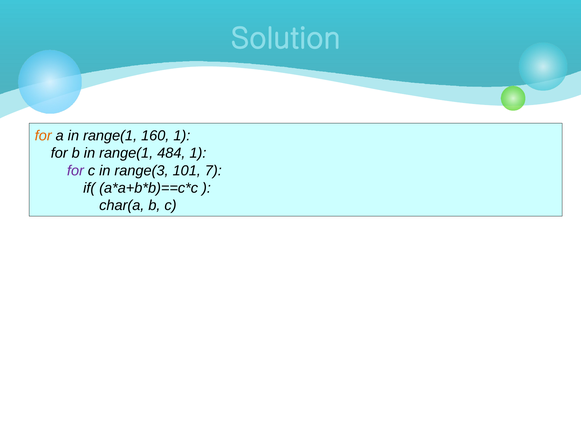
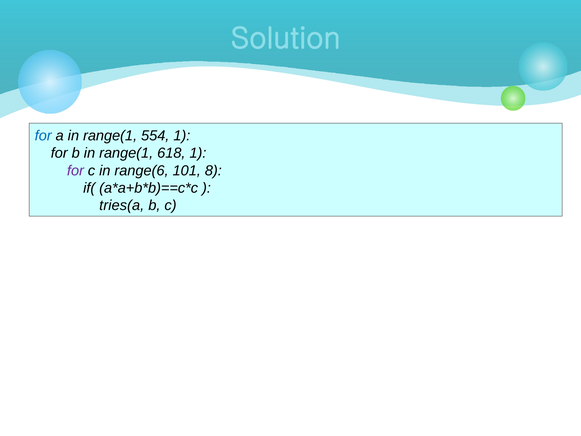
for colour: orange -> blue (43, 136)
160: 160 -> 554 (155, 136)
484: 484 -> 618 (171, 153)
range(3: range(3 -> range(6 (142, 171)
7: 7 -> 8 (213, 171)
char(a: char(a -> tries(a (122, 205)
